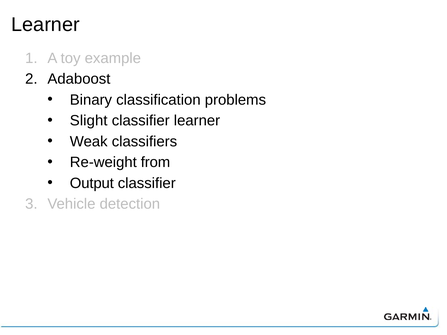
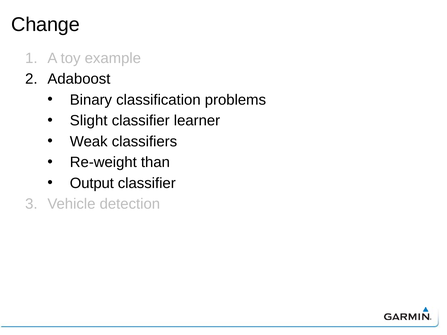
Learner: Learner -> Change (46, 24)
from: from -> than (155, 162)
